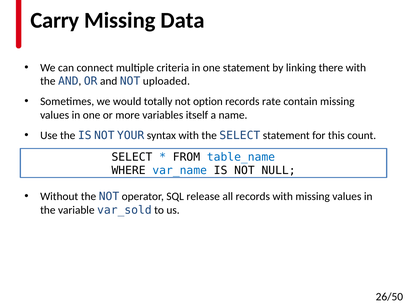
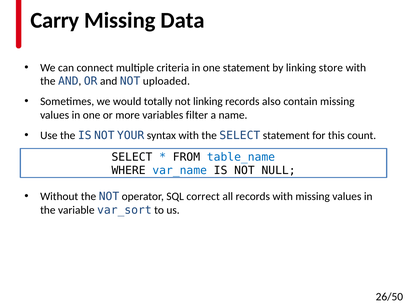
there: there -> store (331, 68)
not option: option -> linking (208, 102)
rate: rate -> also (271, 102)
itself: itself -> filter (197, 115)
release: release -> correct (203, 197)
var_sold: var_sold -> var_sort (124, 210)
